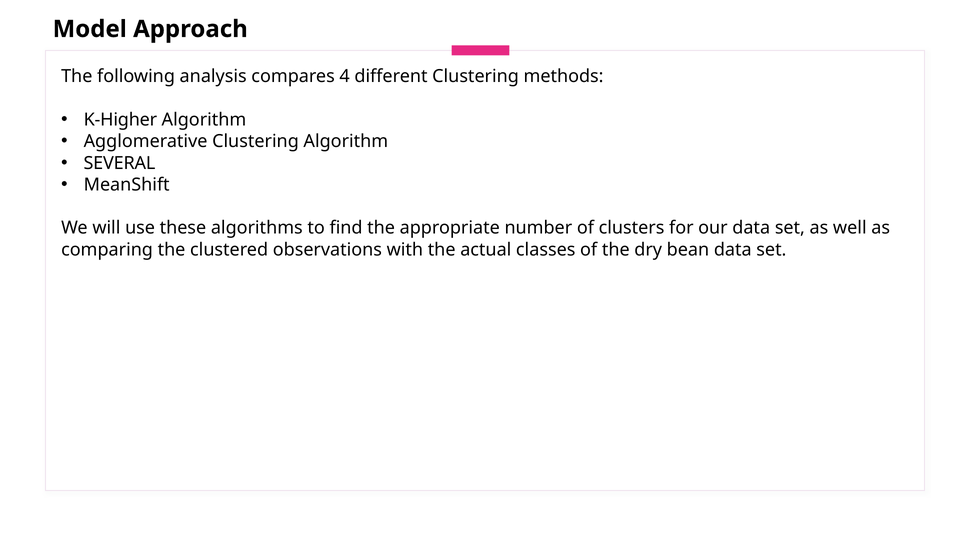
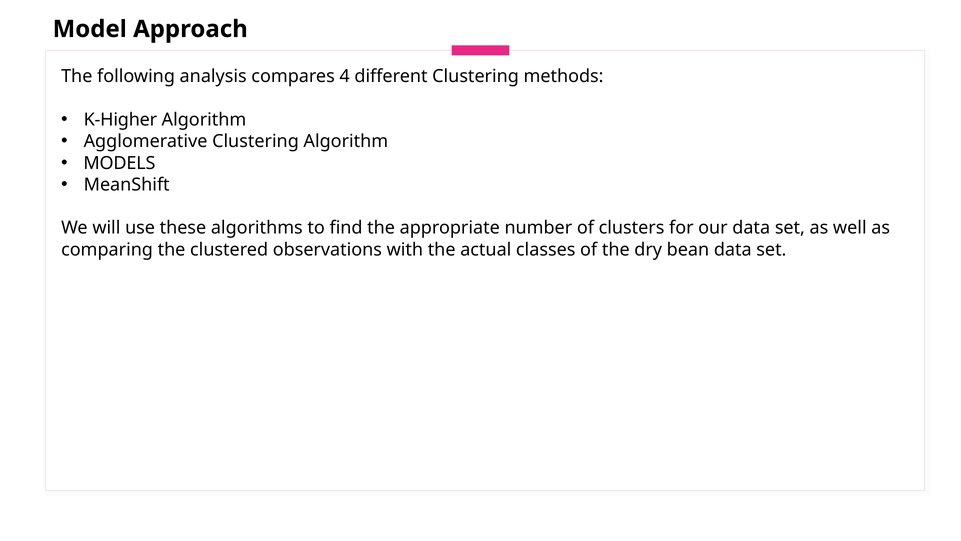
SEVERAL: SEVERAL -> MODELS (119, 163)
